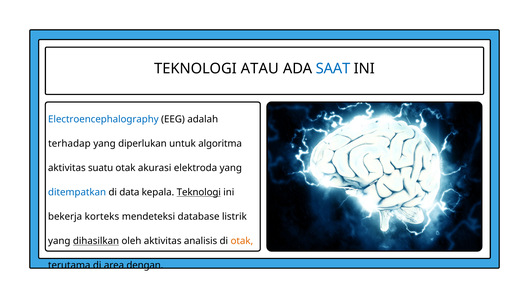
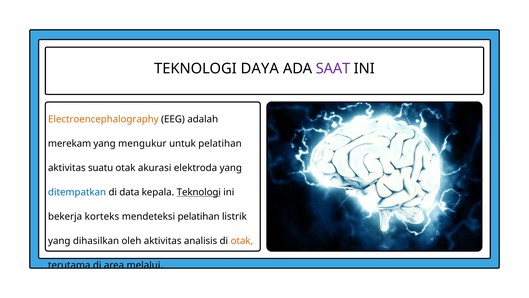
ATAU: ATAU -> DAYA (260, 68)
SAAT colour: blue -> purple (333, 68)
Electroencephalography colour: blue -> orange (103, 119)
terhadap: terhadap -> merekam (70, 144)
diperlukan: diperlukan -> mengukur (142, 144)
untuk algoritma: algoritma -> pelatihan (220, 144)
mendeteksi database: database -> pelatihan (199, 216)
dihasilkan underline: present -> none (96, 241)
dengan: dengan -> melalui (145, 265)
